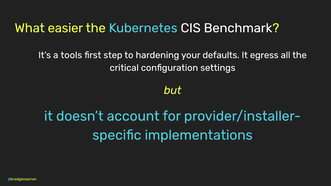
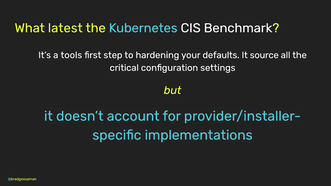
easier: easier -> latest (65, 28)
egress: egress -> source (264, 55)
